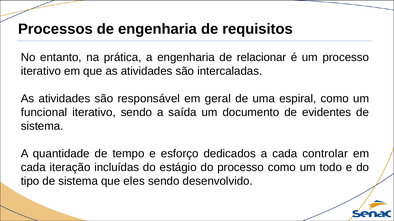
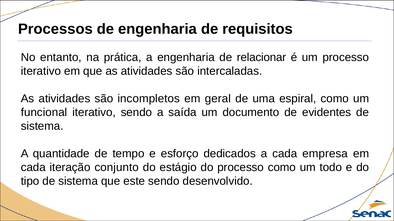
responsável: responsável -> incompletos (149, 99)
controlar: controlar -> empresa (325, 154)
incluídas: incluídas -> conjunto (117, 168)
eles: eles -> este (134, 182)
